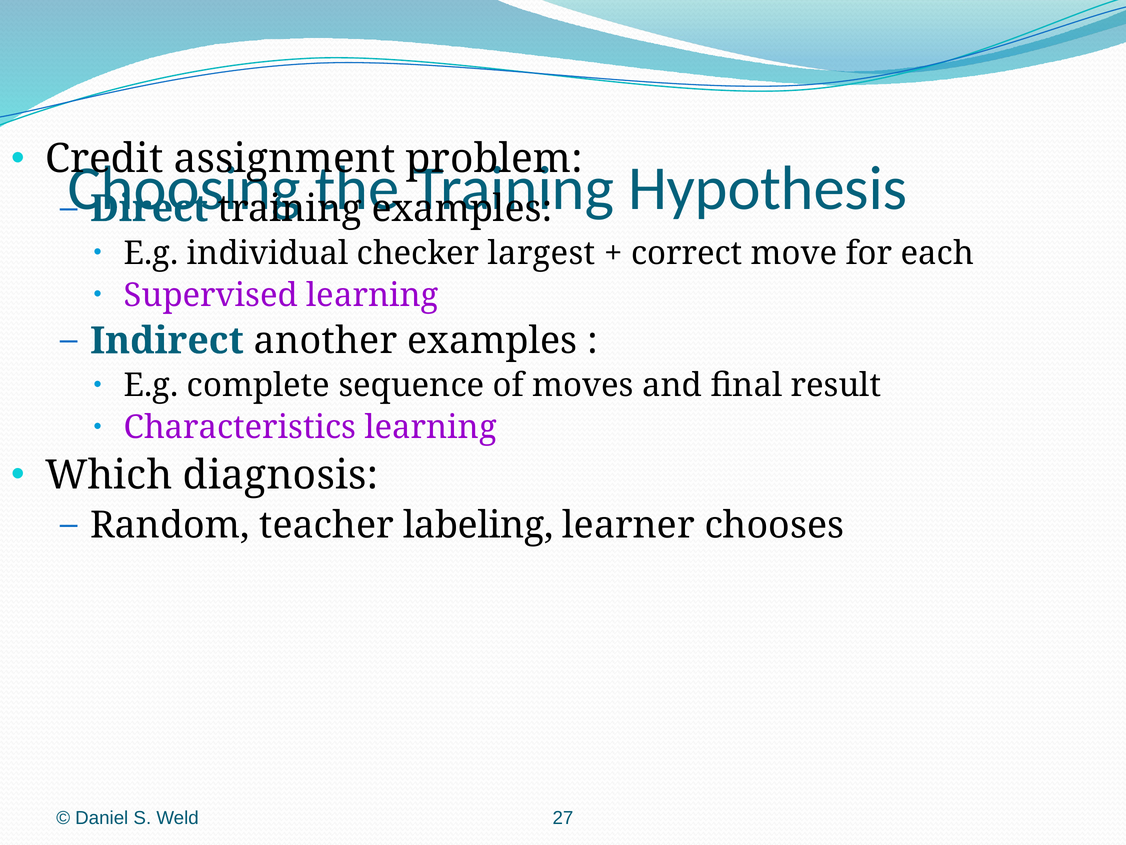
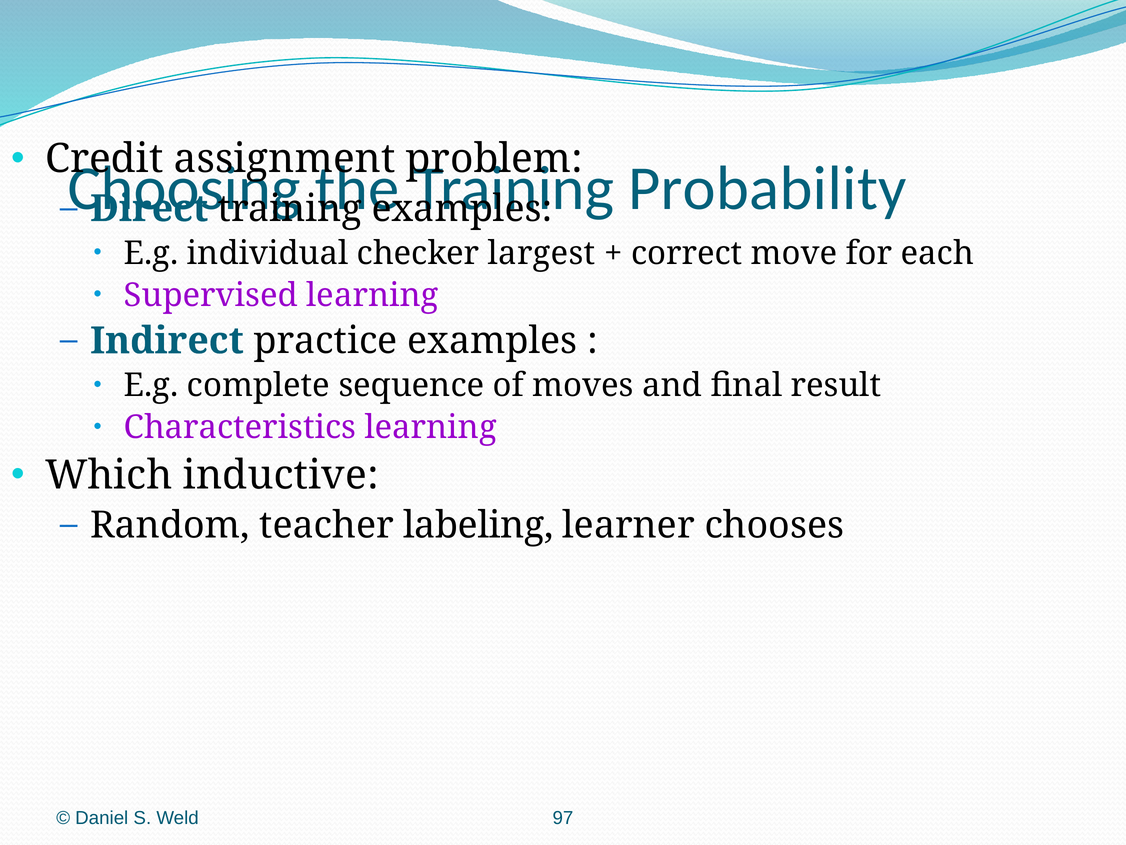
Hypothesis: Hypothesis -> Probability (767, 189)
another: another -> practice (326, 341)
diagnosis: diagnosis -> inductive (281, 475)
27: 27 -> 97 (563, 818)
